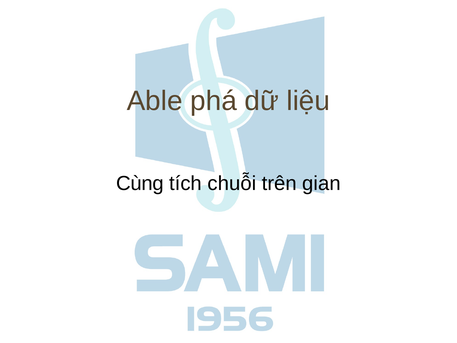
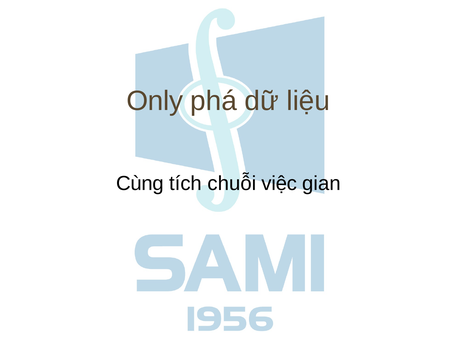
Able: Able -> Only (155, 101)
trên: trên -> việc (279, 183)
